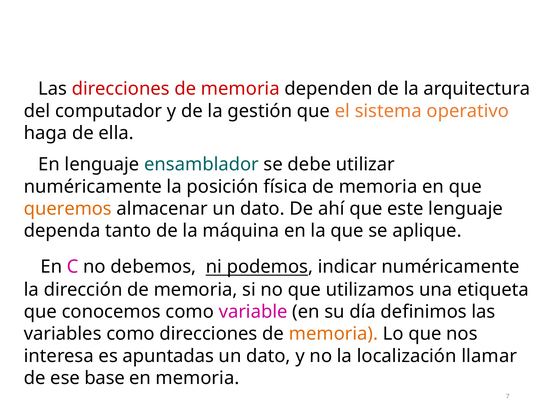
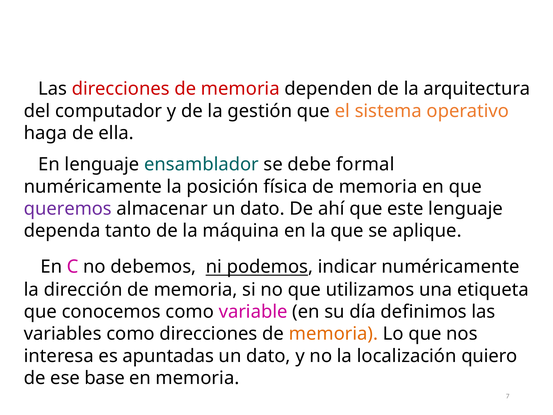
utilizar: utilizar -> formal (365, 164)
queremos colour: orange -> purple (68, 209)
llamar: llamar -> quiero (489, 356)
